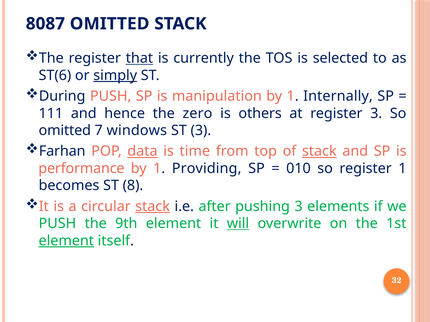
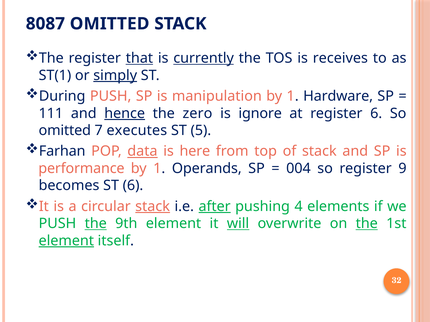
currently underline: none -> present (204, 58)
selected: selected -> receives (340, 58)
ST(6: ST(6 -> ST(1 (55, 76)
Internally: Internally -> Hardware (338, 96)
hence underline: none -> present (125, 114)
others: others -> ignore (260, 114)
register 3: 3 -> 6 (376, 114)
windows: windows -> executes (137, 131)
ST 3: 3 -> 5 (201, 131)
time: time -> here (195, 151)
stack underline: present -> none (319, 151)
Providing: Providing -> Operands (207, 169)
010: 010 -> 004 (298, 169)
register 1: 1 -> 9 (402, 169)
ST 8: 8 -> 6 (133, 186)
after underline: none -> present (215, 207)
pushing 3: 3 -> 4 (299, 207)
the underline: none -> present (96, 224)
the underline: none -> present (367, 224)
